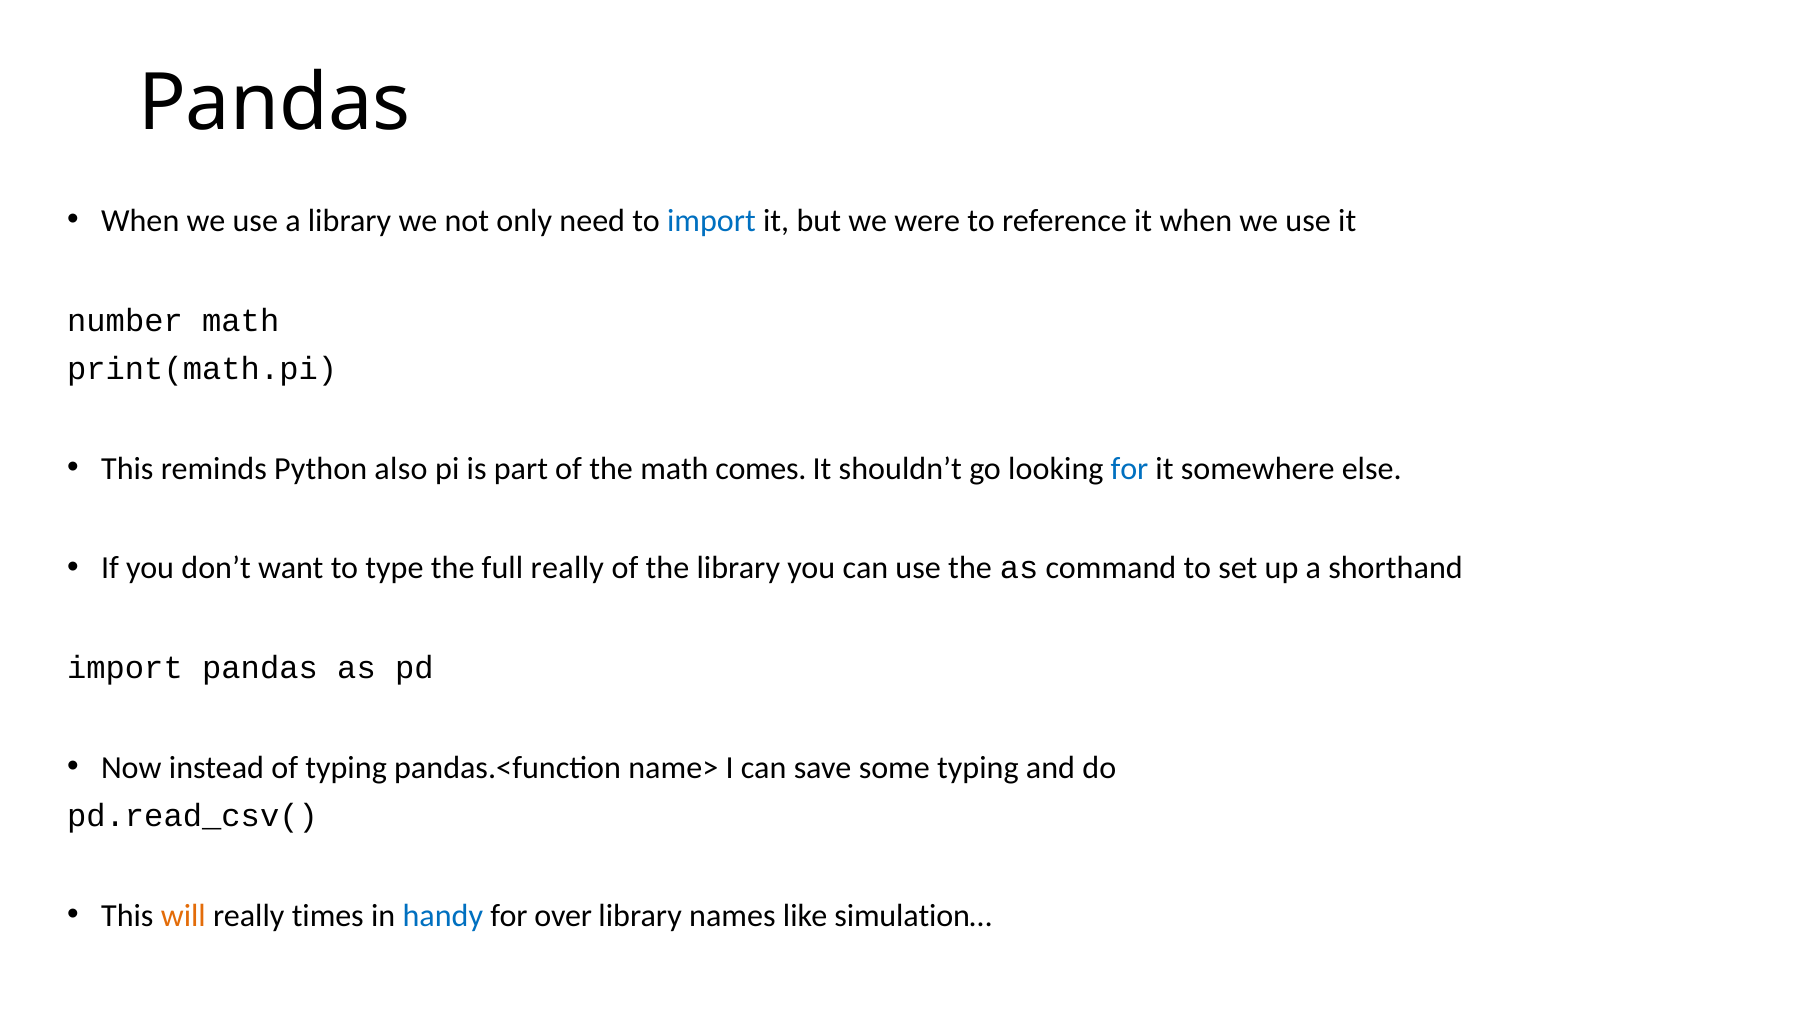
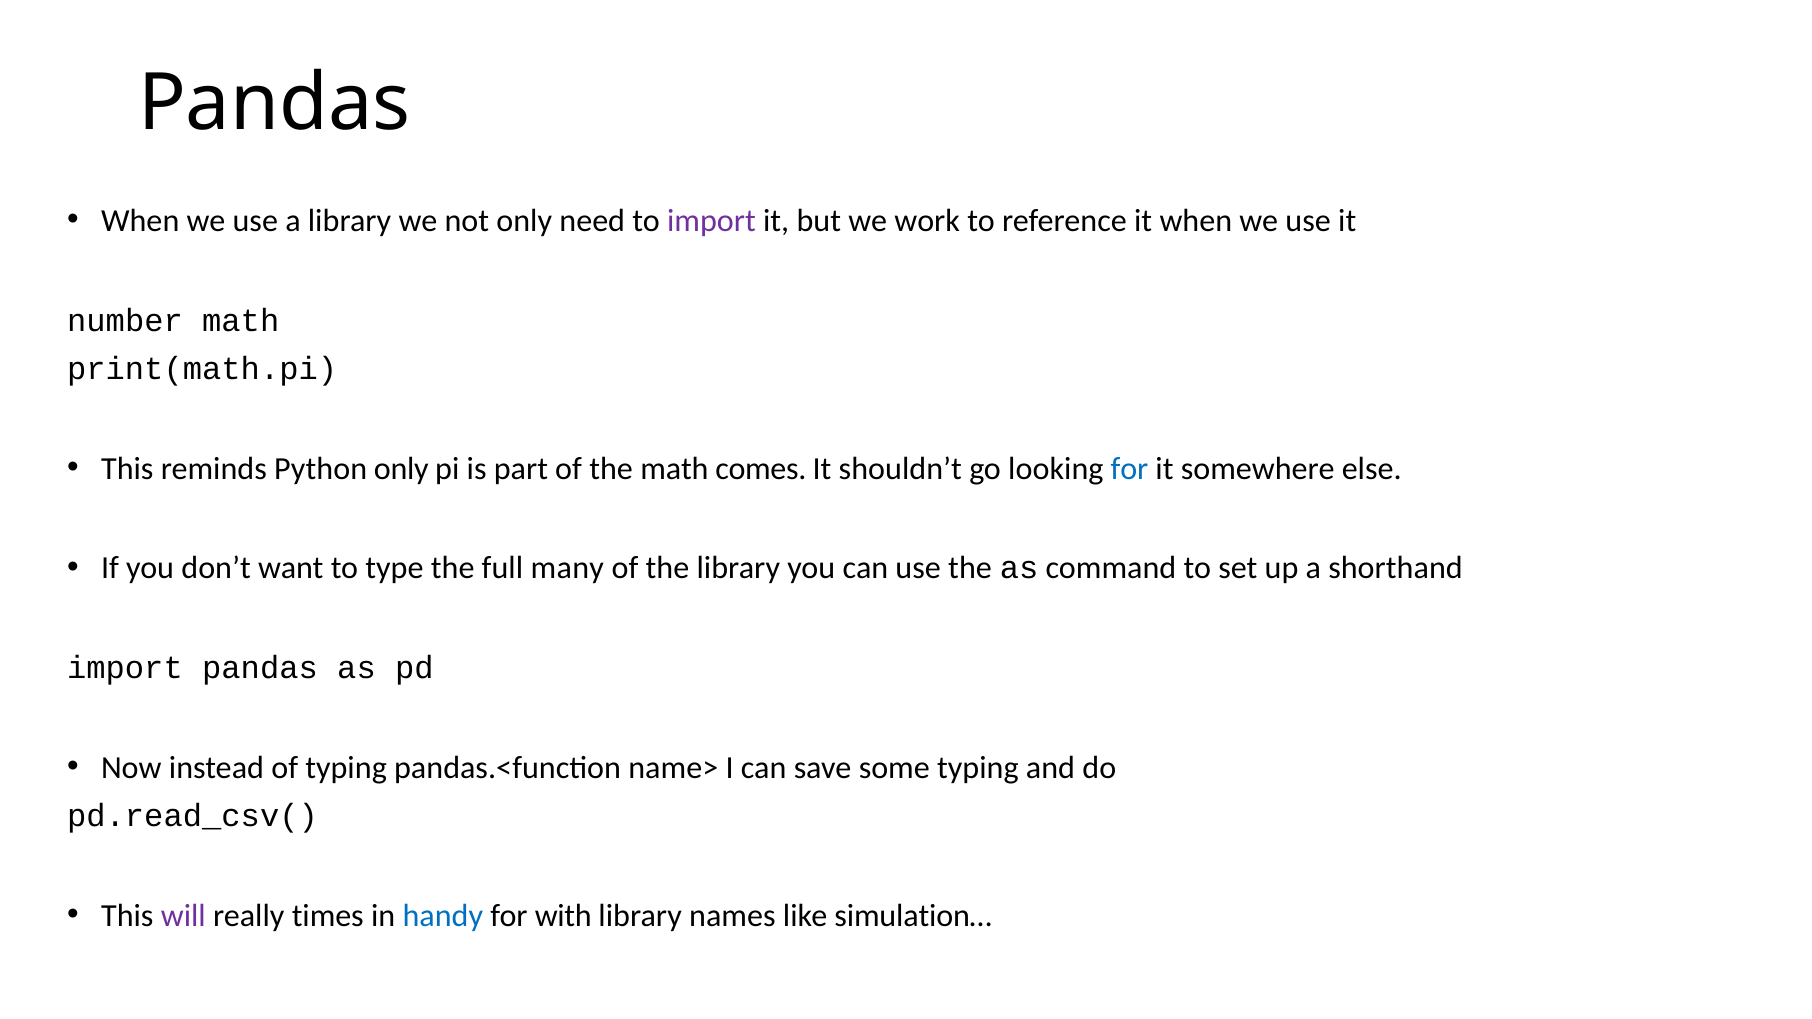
import colour: blue -> purple (711, 221)
were: were -> work (927, 221)
Python also: also -> only (401, 469)
full really: really -> many (567, 568)
will colour: orange -> purple (183, 916)
over: over -> with (563, 916)
